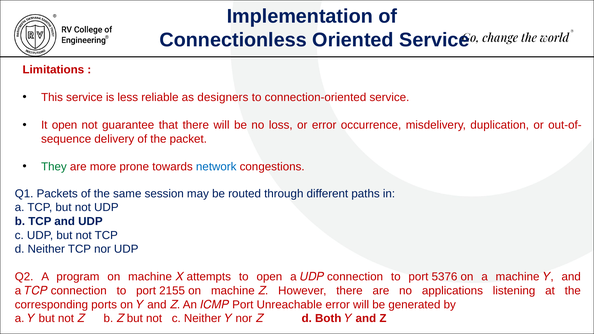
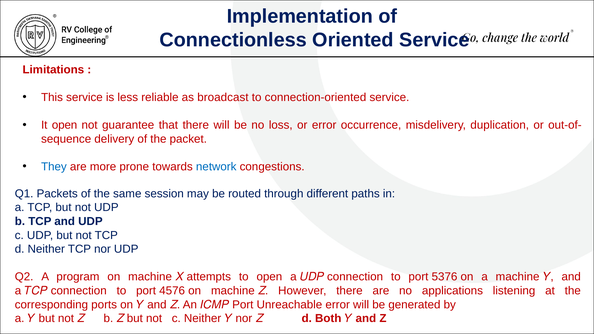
designers: designers -> broadcast (223, 97)
They colour: green -> blue (54, 167)
2155: 2155 -> 4576 (172, 291)
